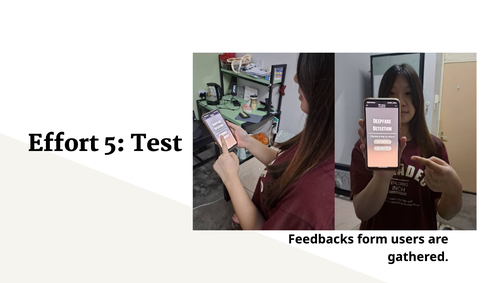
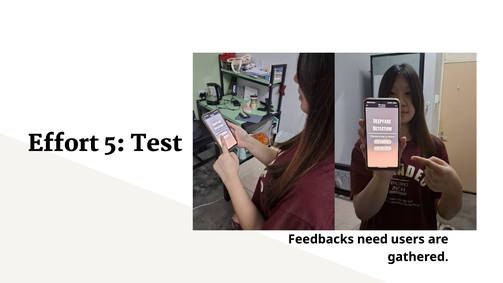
form: form -> need (372, 239)
